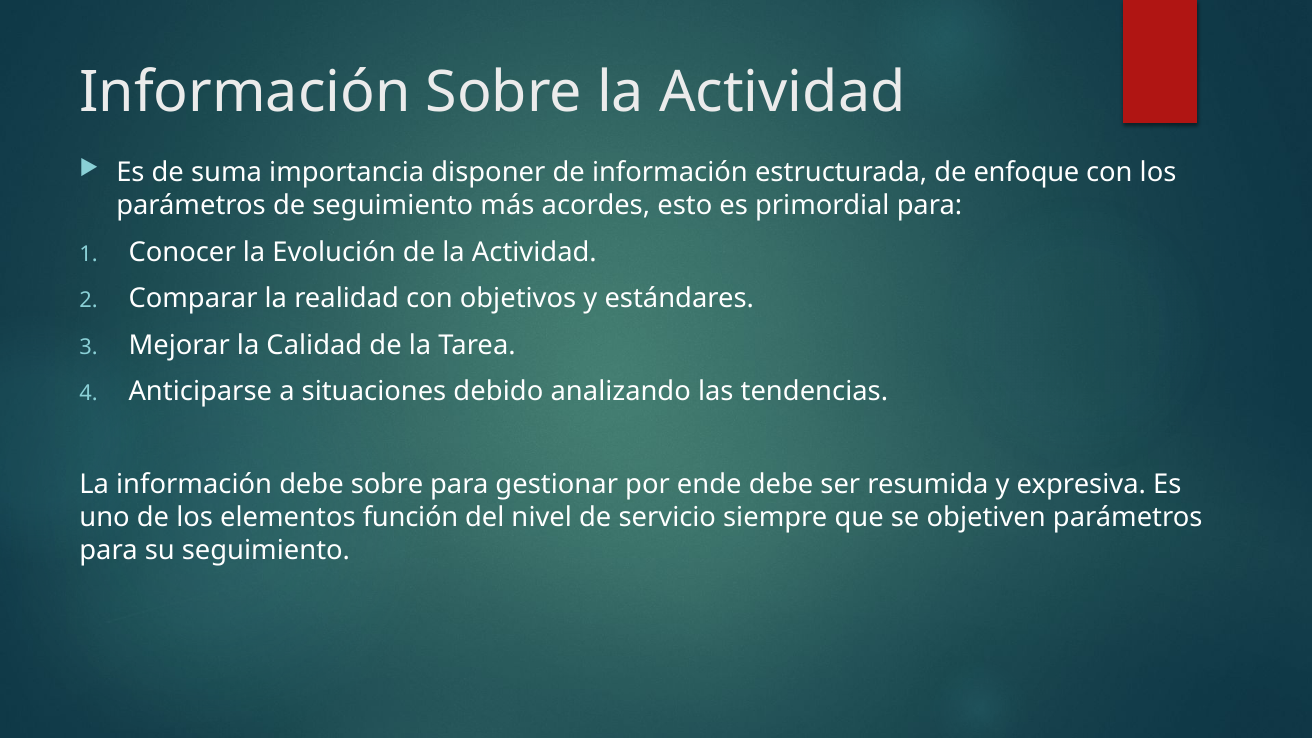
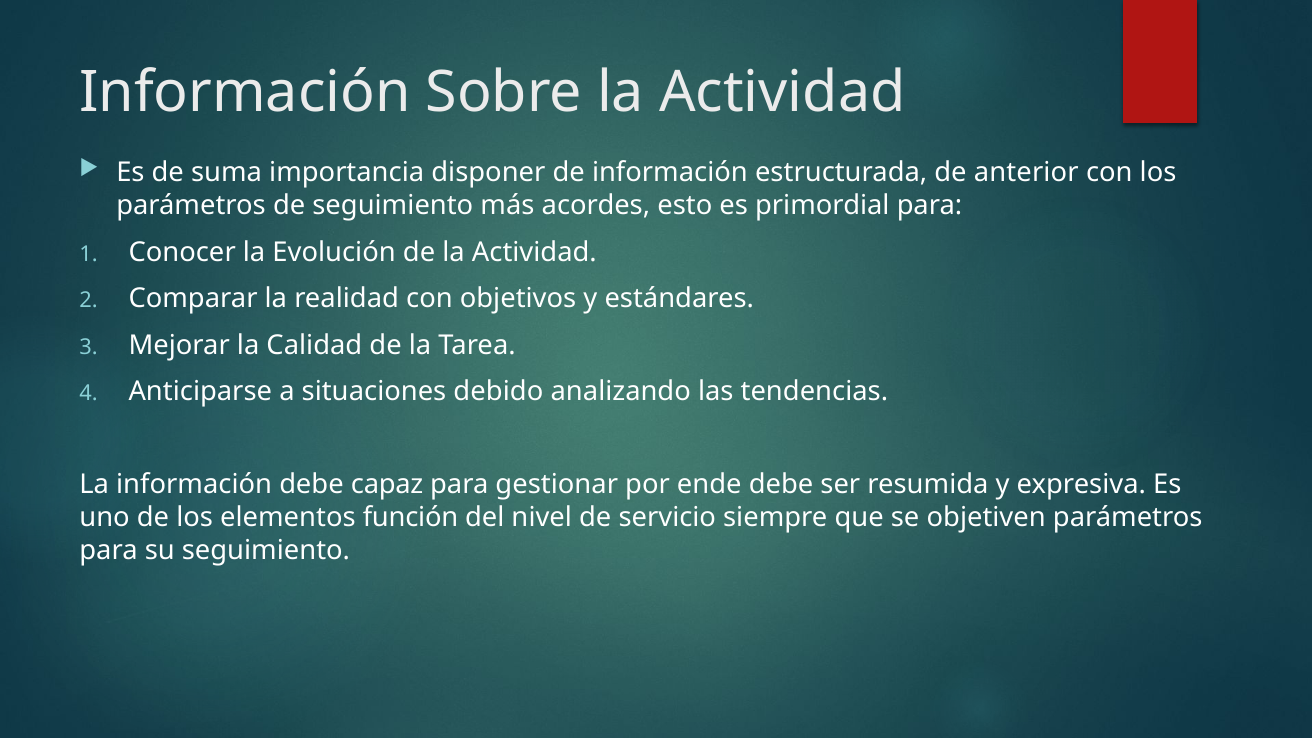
enfoque: enfoque -> anterior (1026, 173)
debe sobre: sobre -> capaz (387, 484)
